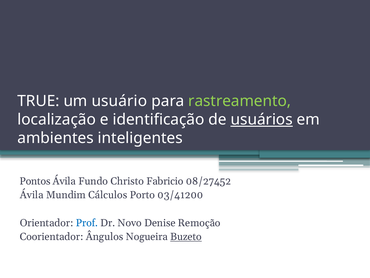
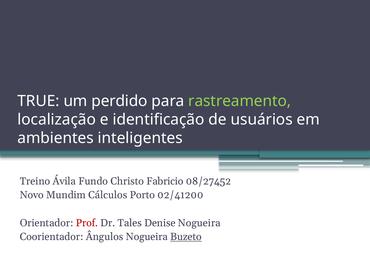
usuário: usuário -> perdido (119, 101)
usuários underline: present -> none (262, 119)
Pontos: Pontos -> Treino (35, 181)
Ávila: Ávila -> Novo (32, 195)
03/41200: 03/41200 -> 02/41200 (180, 195)
Prof colour: blue -> red (87, 223)
Novo: Novo -> Tales (130, 223)
Denise Remoção: Remoção -> Nogueira (199, 223)
